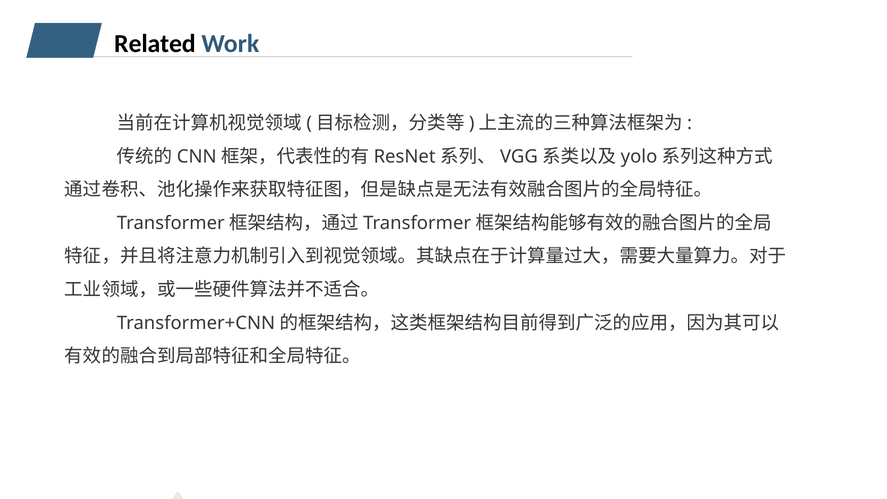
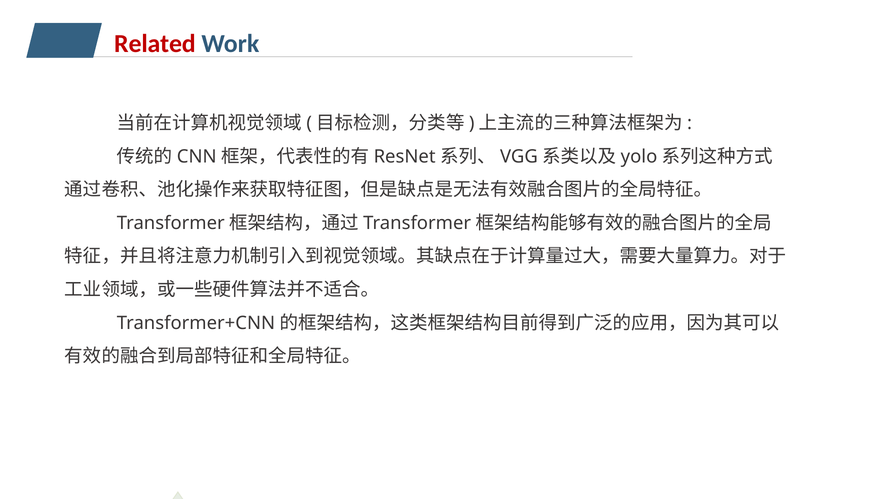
Related colour: black -> red (155, 43)
